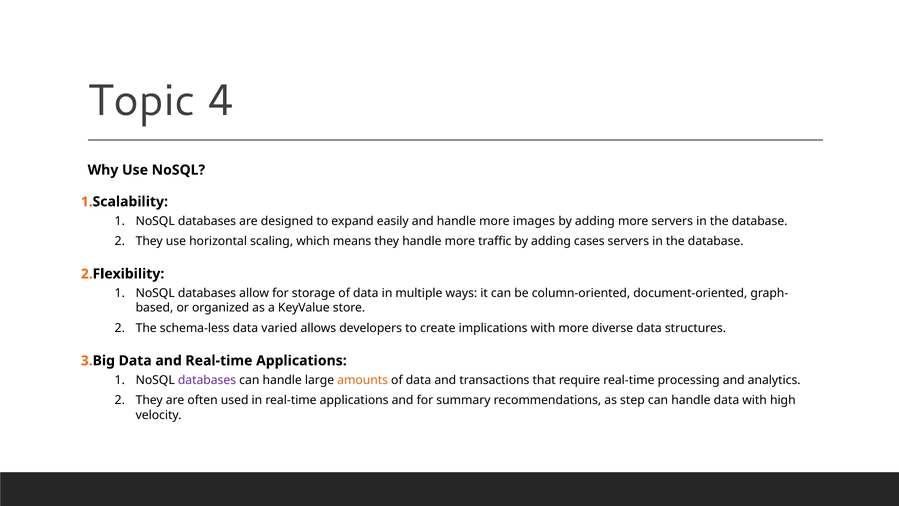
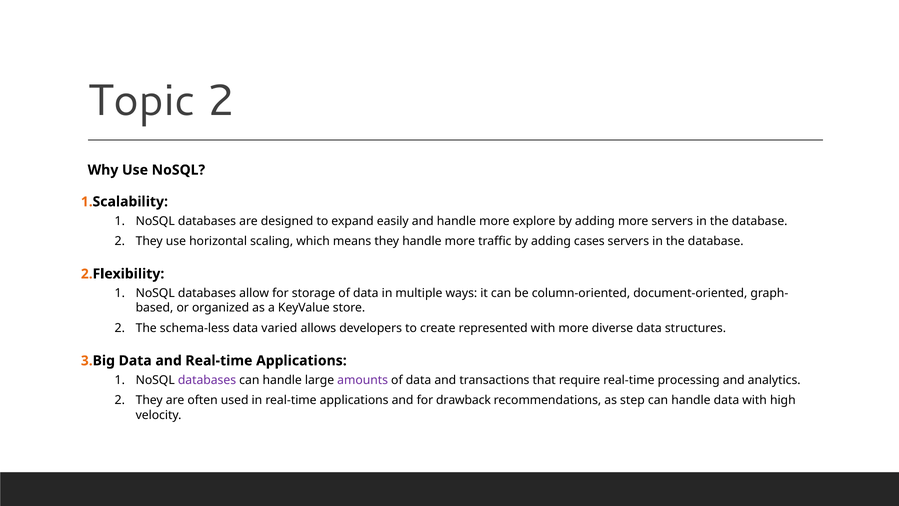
Topic 4: 4 -> 2 (221, 101)
images: images -> explore (534, 221)
implications: implications -> represented (493, 328)
amounts colour: orange -> purple (363, 380)
summary: summary -> drawback (464, 400)
